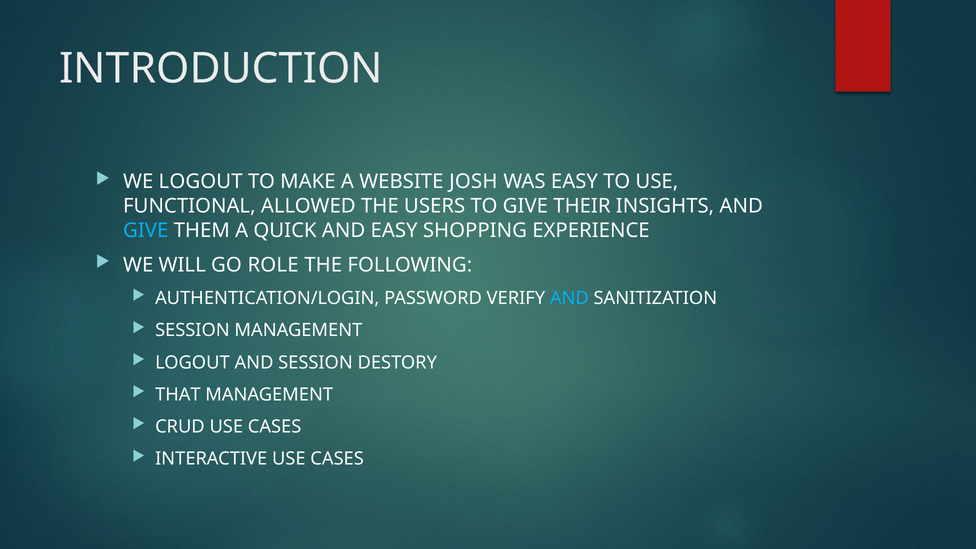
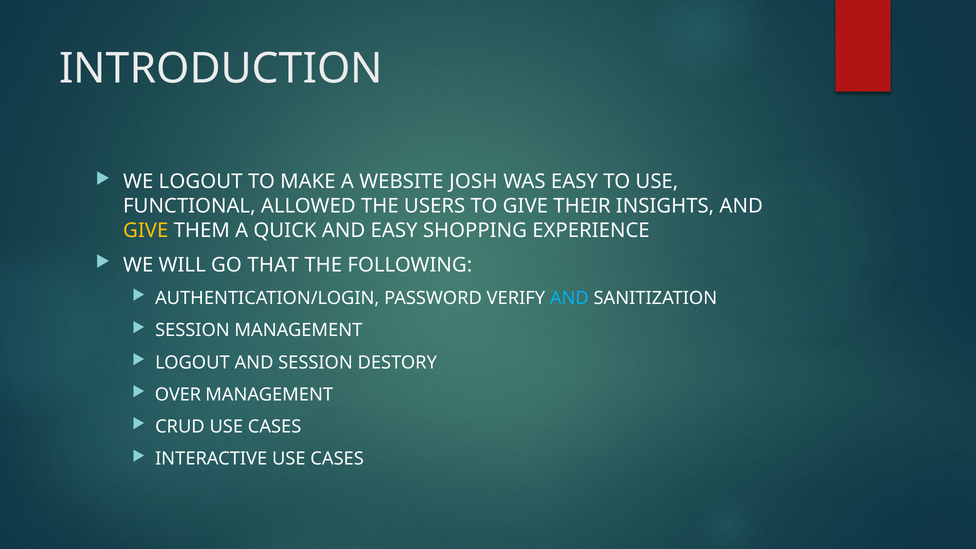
GIVE colour: light blue -> yellow (146, 230)
ROLE: ROLE -> THAT (273, 265)
THAT: THAT -> OVER (178, 395)
